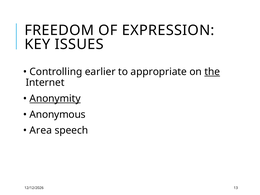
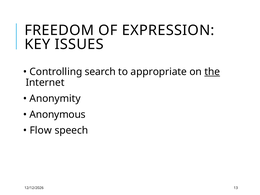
earlier: earlier -> search (100, 72)
Anonymity underline: present -> none (55, 99)
Area: Area -> Flow (41, 130)
